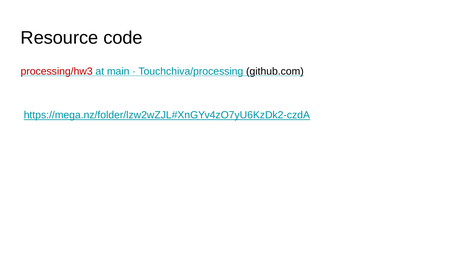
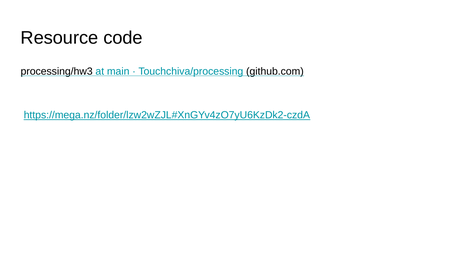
processing/hw3 colour: red -> black (57, 71)
